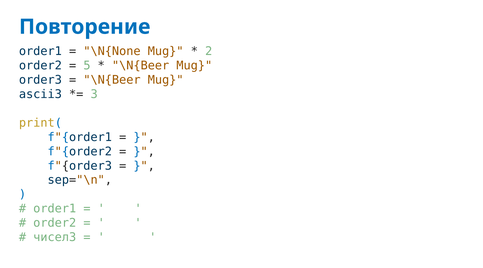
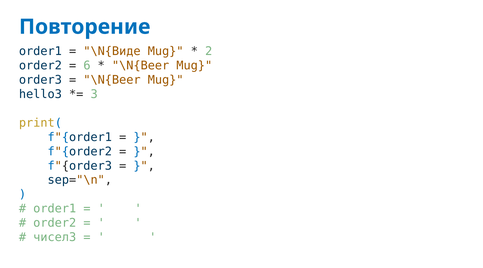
\N{None: \N{None -> \N{Виде (112, 51)
5: 5 -> 6 (87, 66)
ascii3: ascii3 -> hello3 (40, 94)
